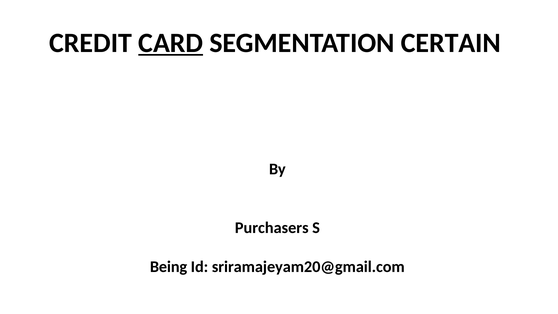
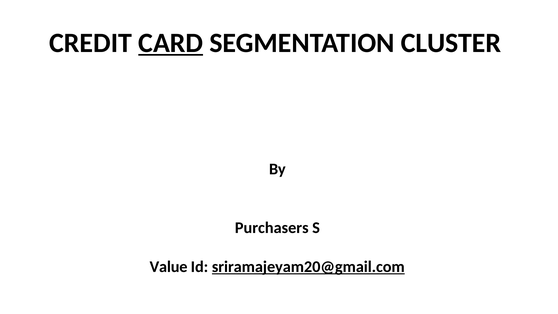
CERTAIN: CERTAIN -> CLUSTER (451, 43)
Being: Being -> Value (169, 267)
sriramajeyam20@gmail.com underline: none -> present (308, 267)
